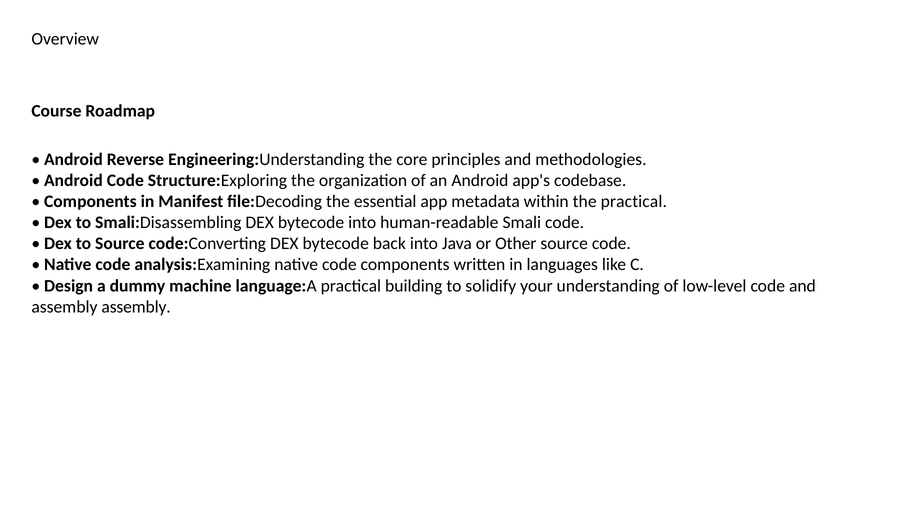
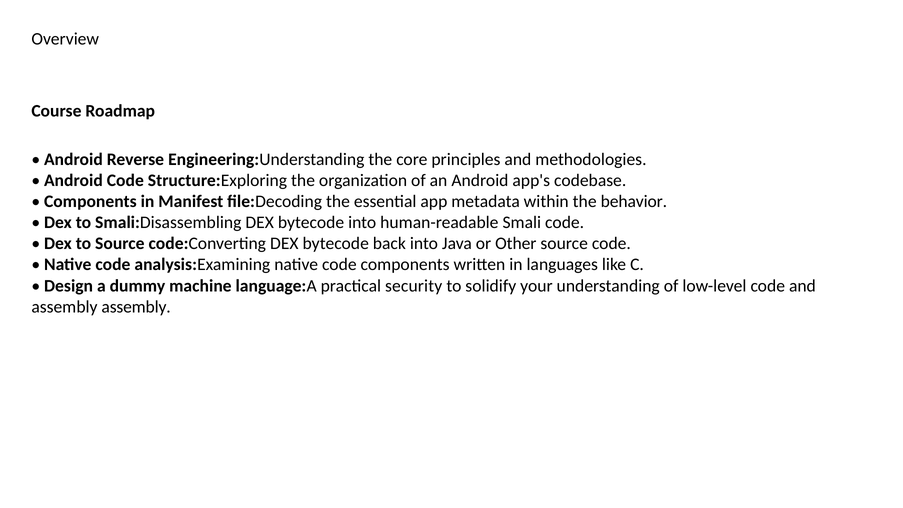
the practical: practical -> behavior (634, 201)
building: building -> security (414, 286)
